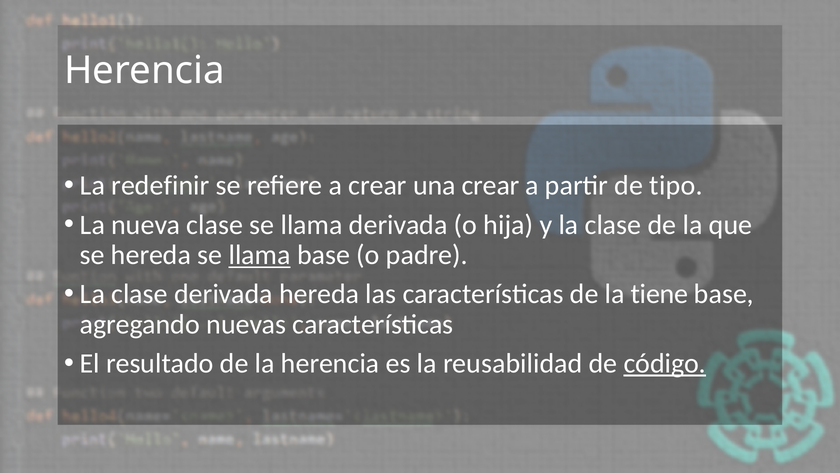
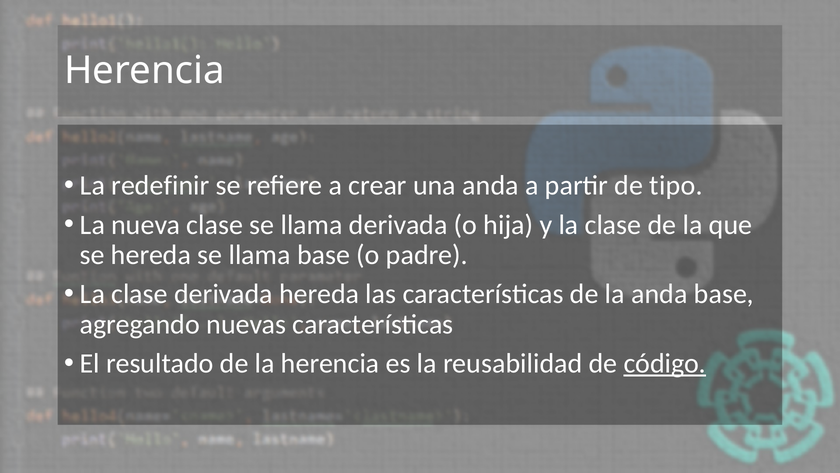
una crear: crear -> anda (490, 186)
llama underline: present -> none (260, 255)
la tiene: tiene -> anda (659, 294)
